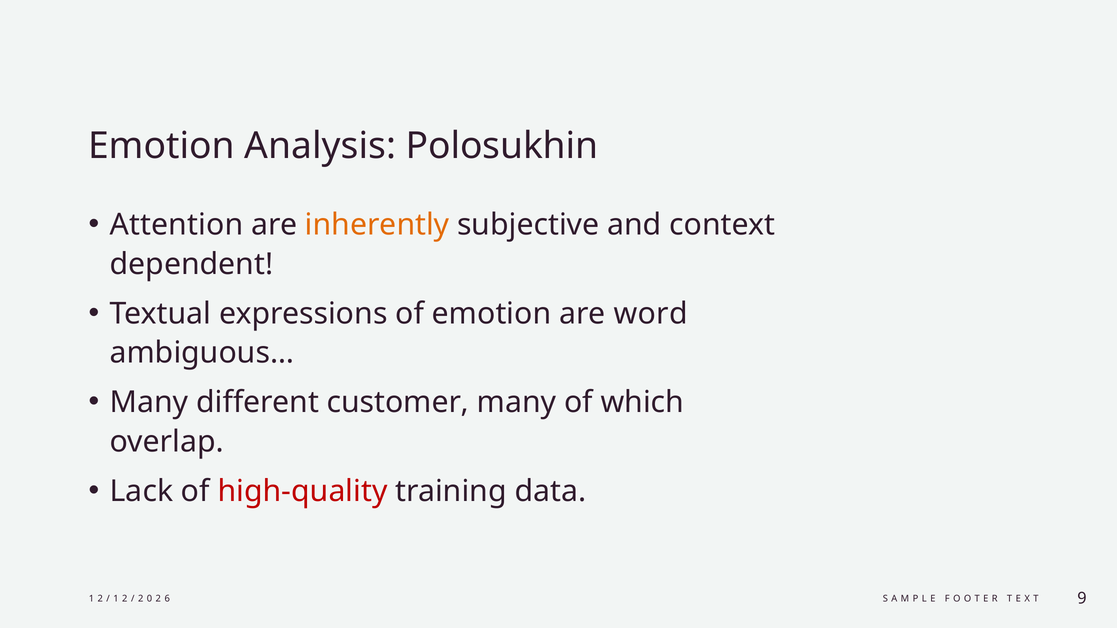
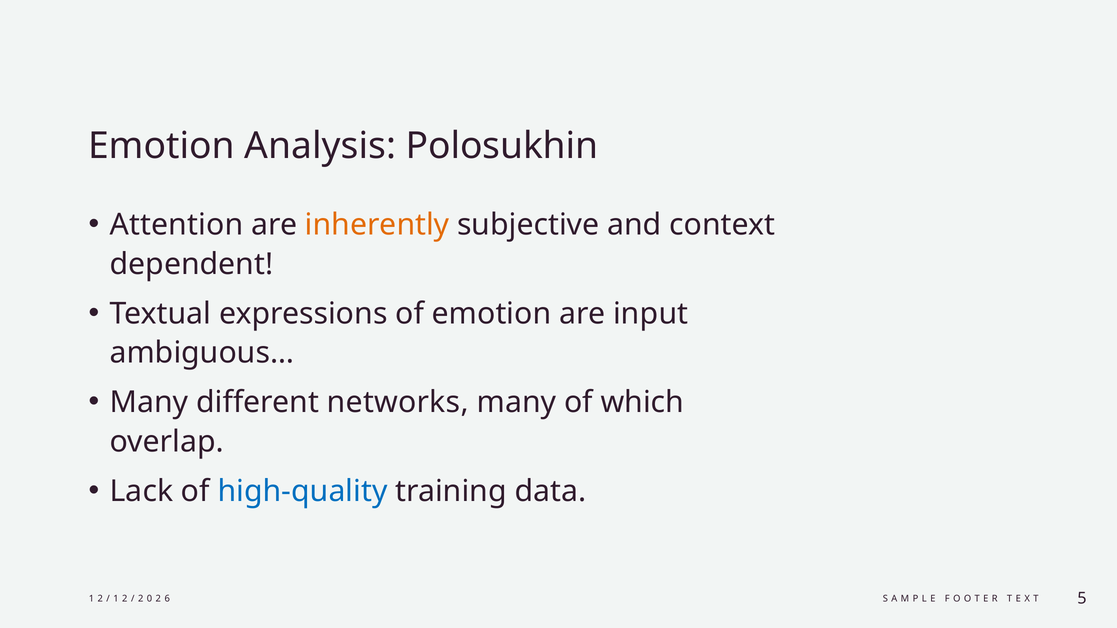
word: word -> input (651, 314)
customer: customer -> networks (398, 403)
high-quality colour: red -> blue (303, 492)
9: 9 -> 5 (1082, 599)
